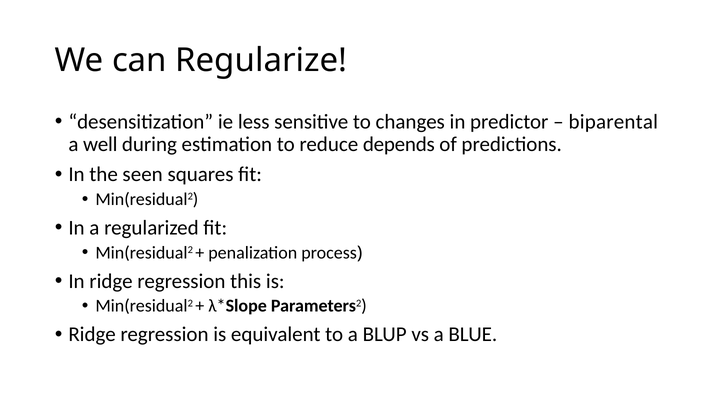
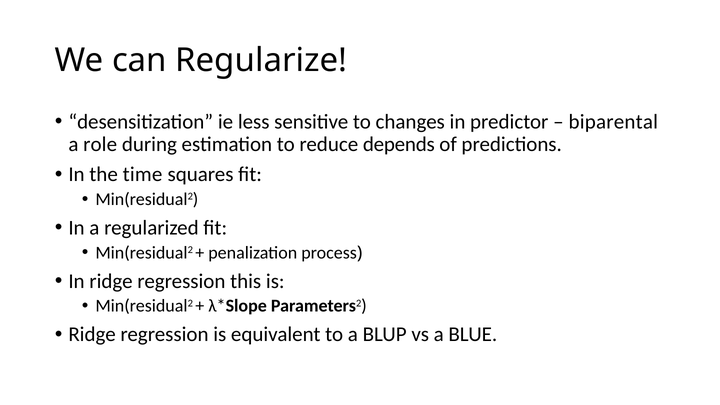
well: well -> role (100, 144)
seen: seen -> time (143, 174)
